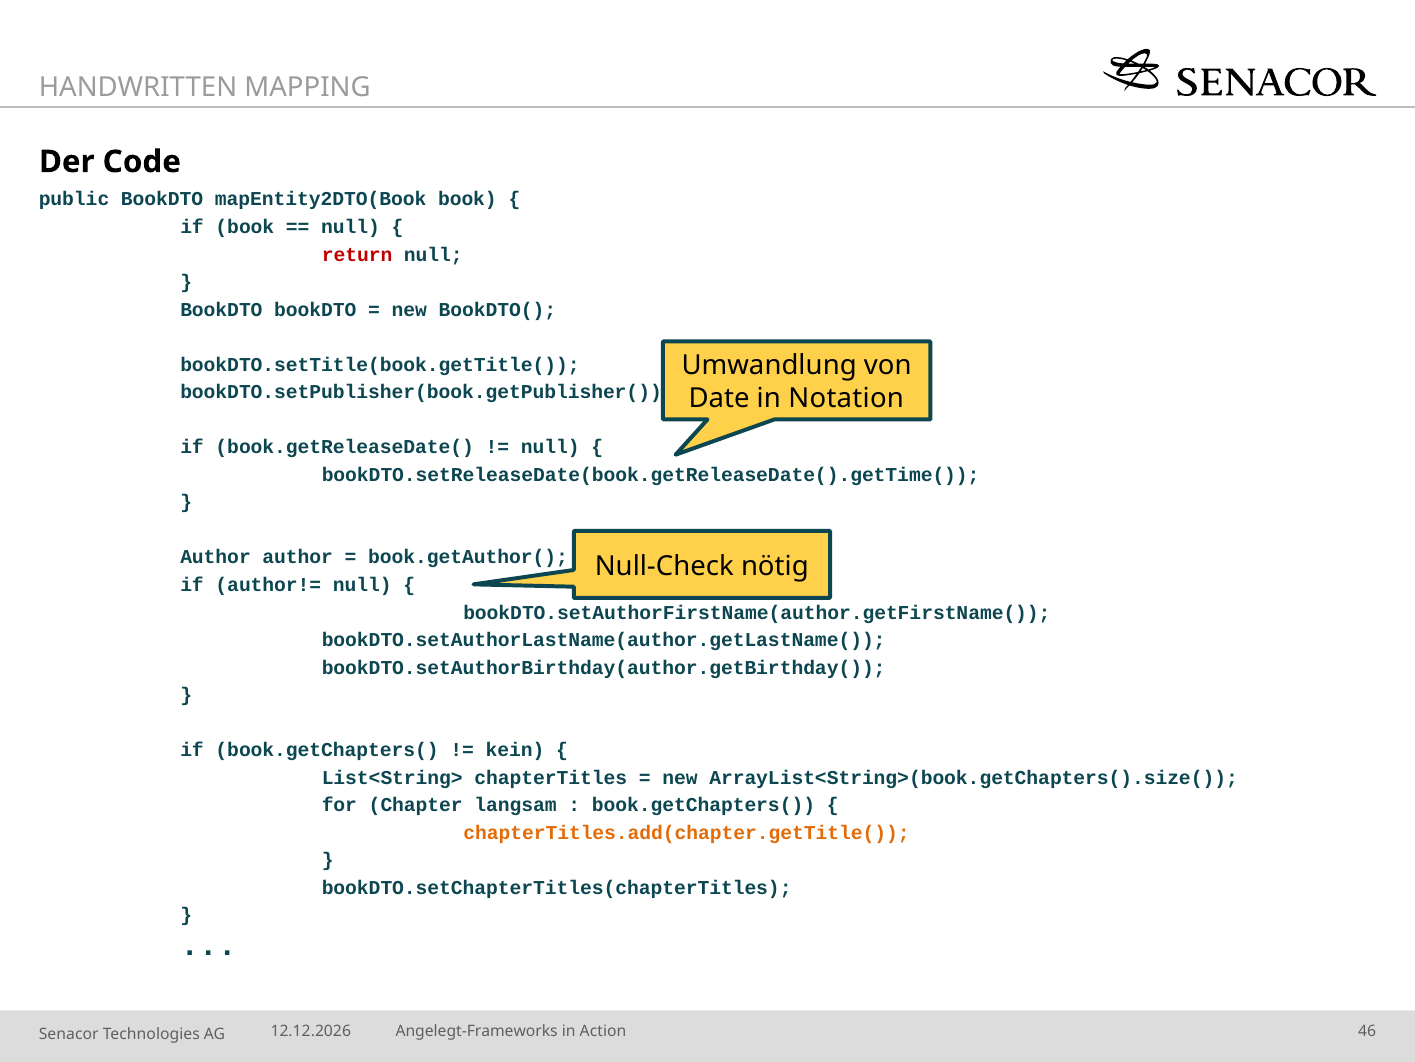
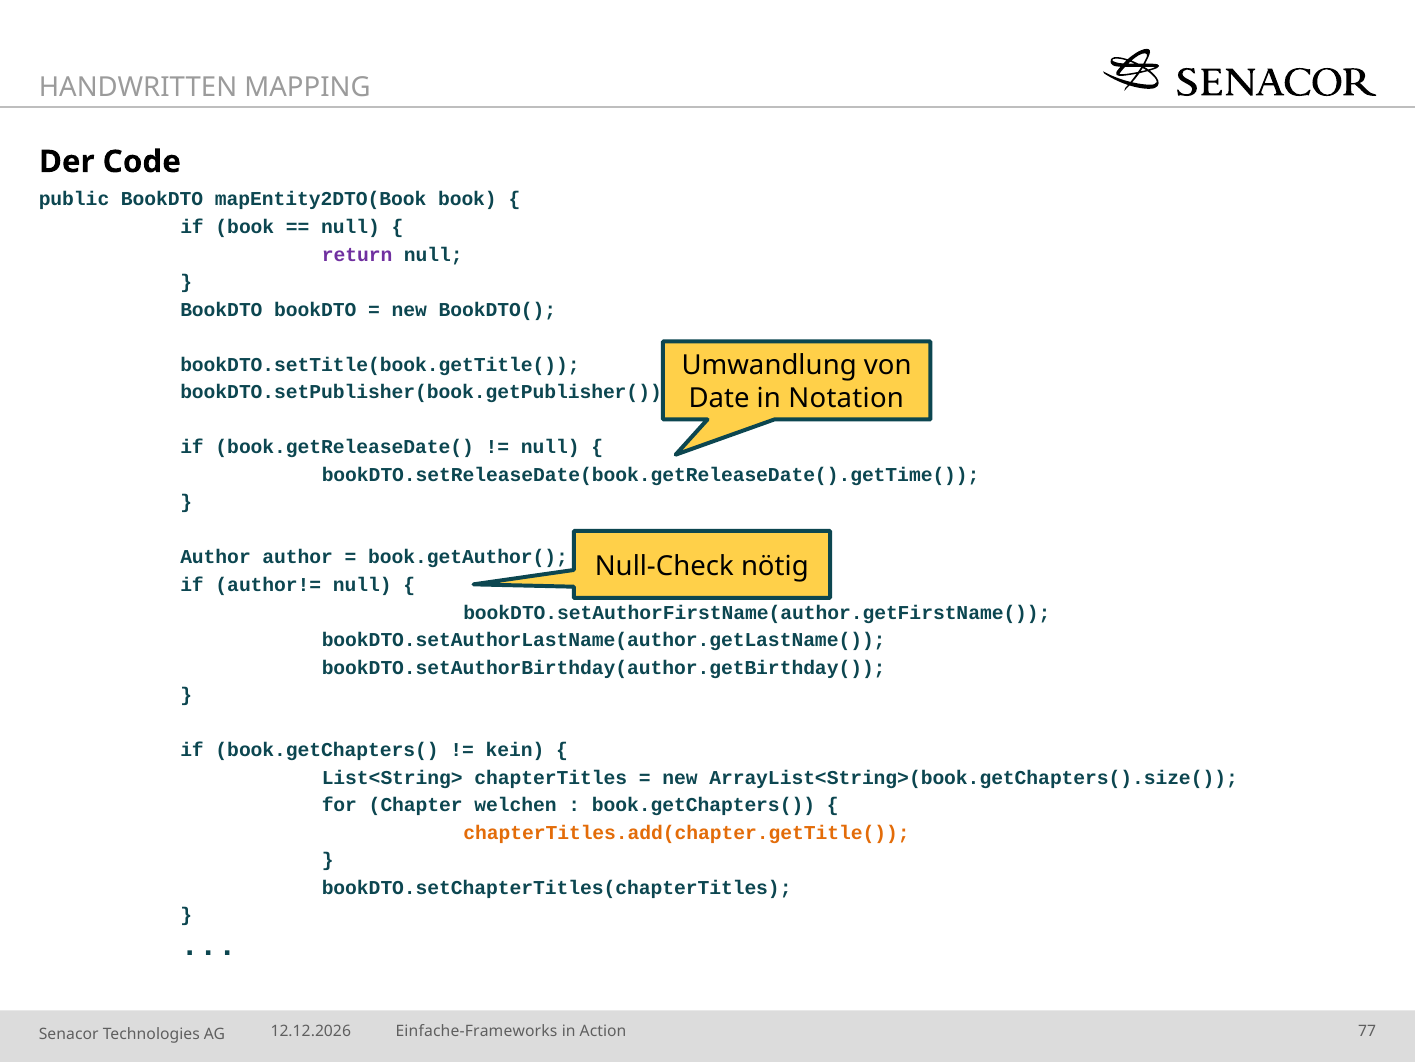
return colour: red -> purple (357, 254)
langsam: langsam -> welchen (516, 805)
Angelegt-Frameworks: Angelegt-Frameworks -> Einfache-Frameworks (477, 1031)
46: 46 -> 77 (1367, 1030)
